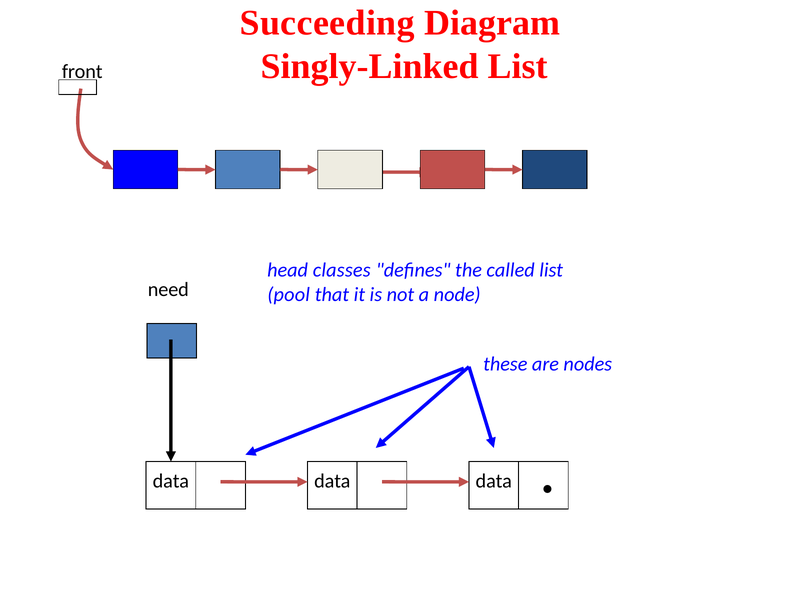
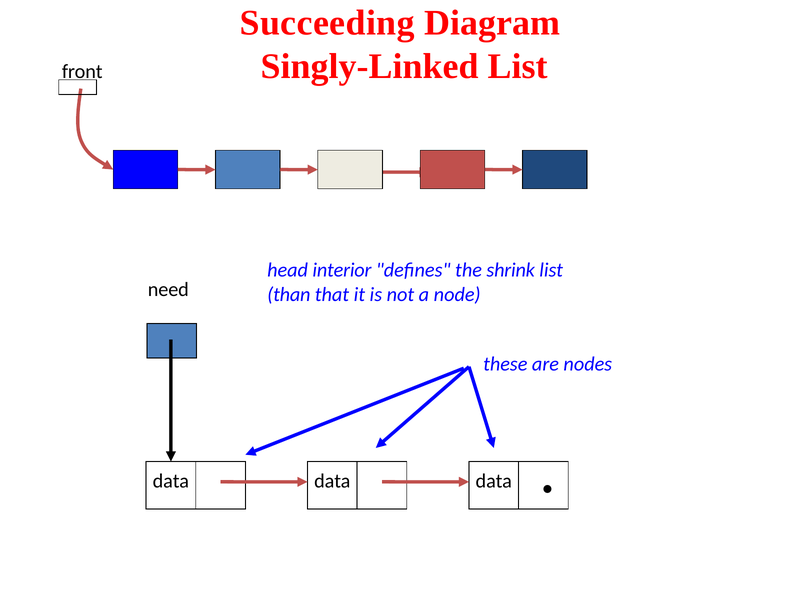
classes: classes -> interior (342, 270)
called: called -> shrink (511, 270)
pool: pool -> than (289, 294)
